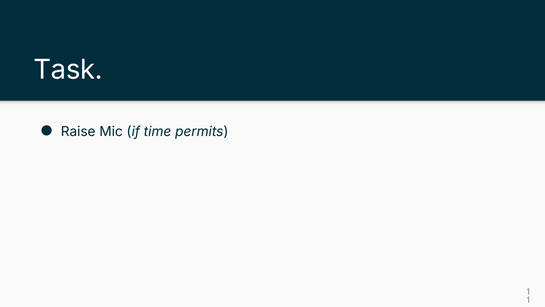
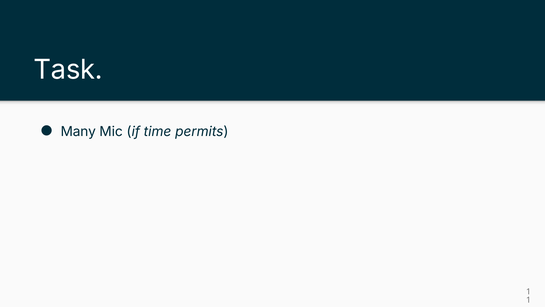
Raise: Raise -> Many (78, 131)
